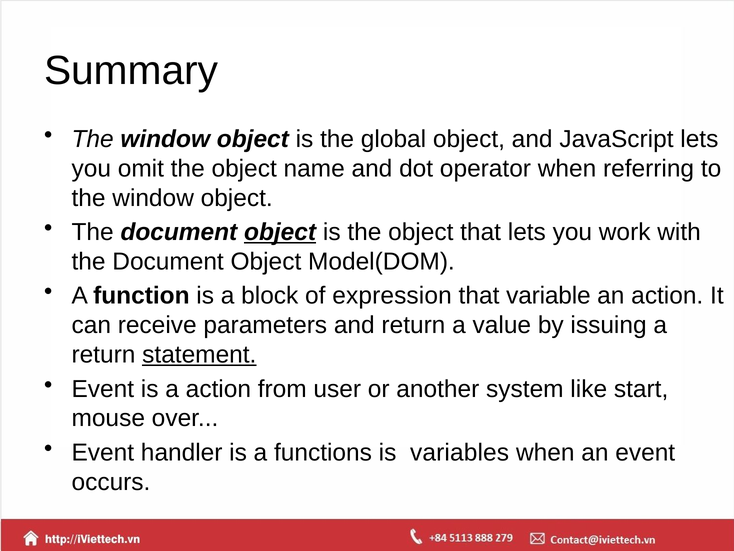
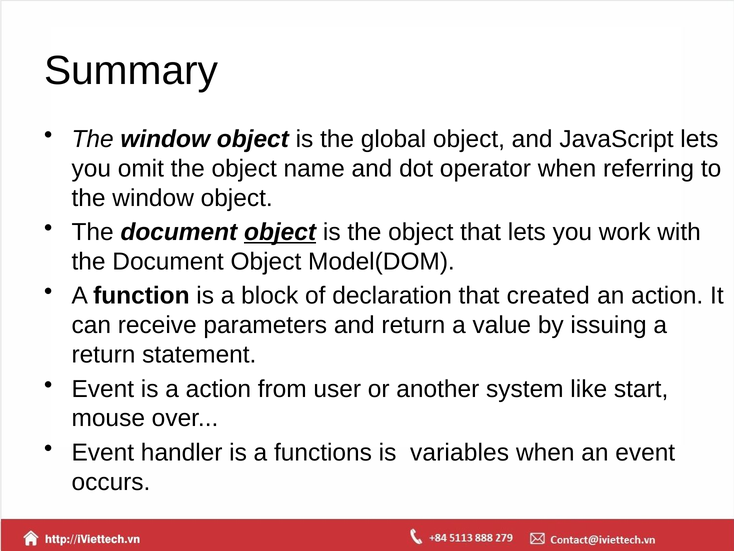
expression: expression -> declaration (392, 296)
variable: variable -> created (548, 296)
statement underline: present -> none (199, 354)
